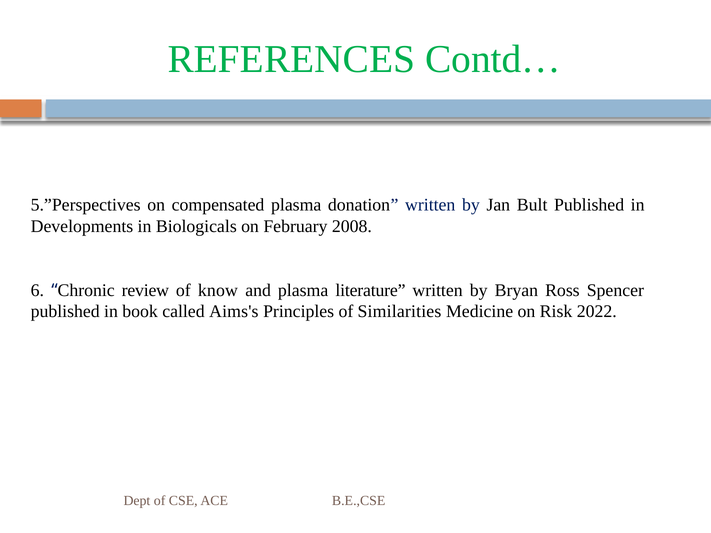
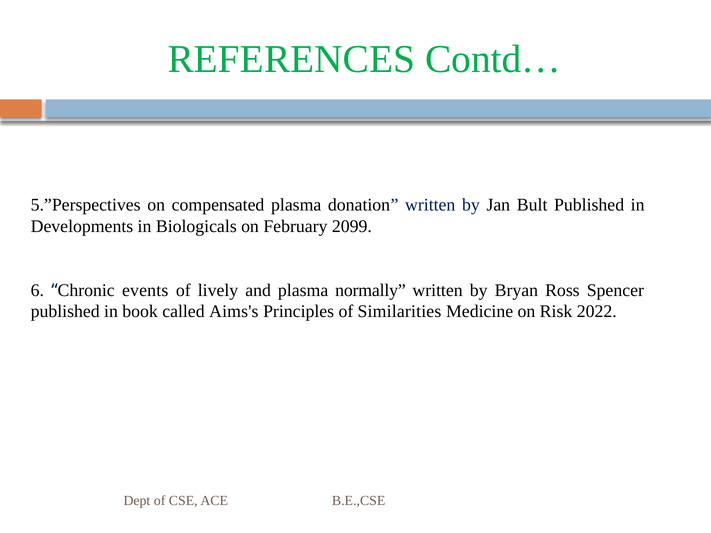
2008: 2008 -> 2099 (352, 226)
review: review -> events (145, 290)
know: know -> lively (218, 290)
literature: literature -> normally (370, 290)
